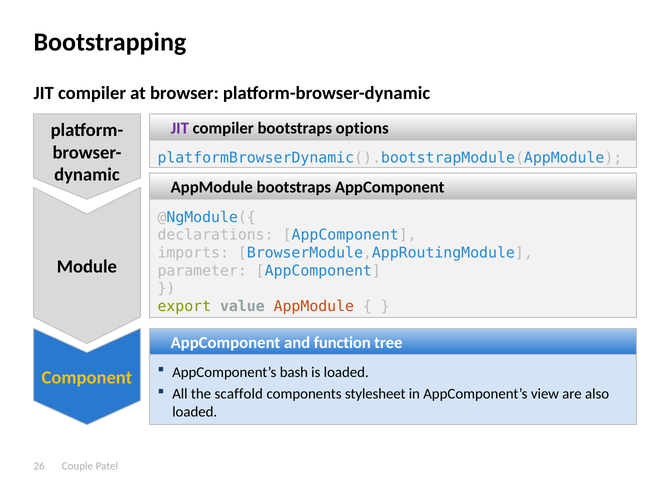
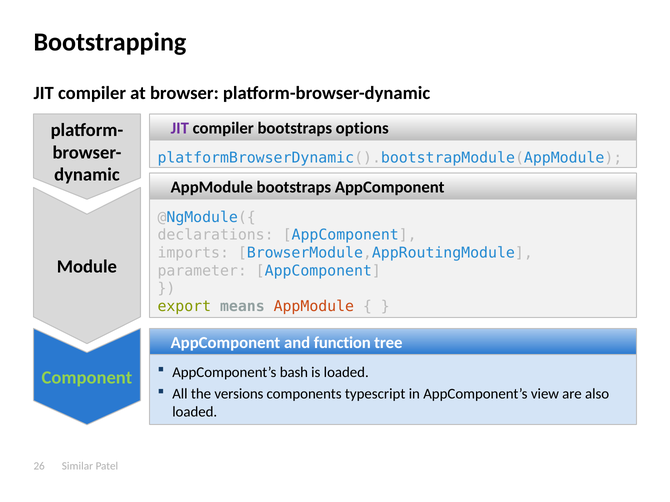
value: value -> means (242, 307)
Component colour: yellow -> light green (87, 378)
scaffold: scaffold -> versions (239, 394)
stylesheet: stylesheet -> typescript (375, 394)
Couple: Couple -> Similar (77, 466)
